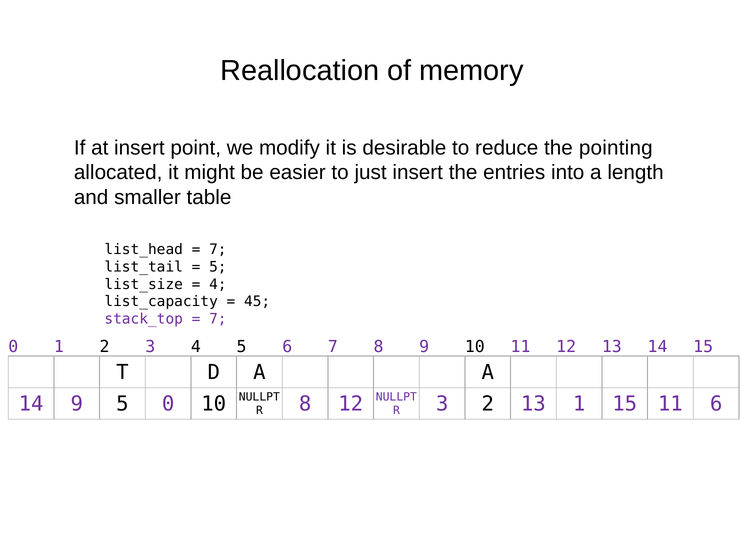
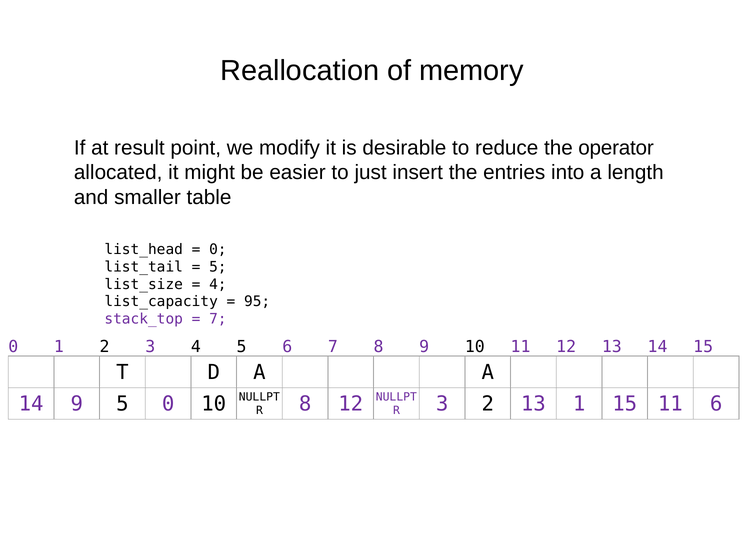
at insert: insert -> result (139, 148)
pointing: pointing -> operator (616, 148)
7: 7 -> 0 (218, 250)
45: 45 -> 95 (257, 302)
